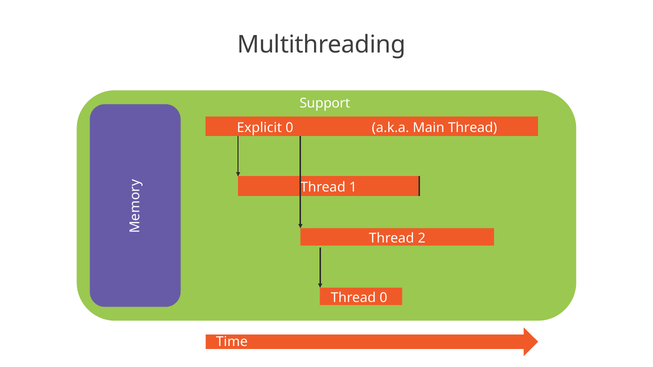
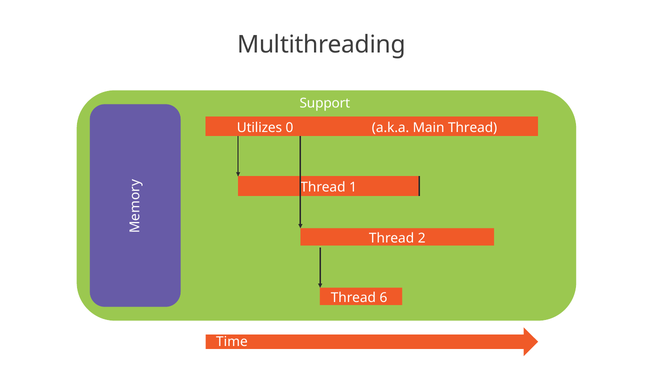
Explicit: Explicit -> Utilizes (259, 128)
Thread 0: 0 -> 6 (383, 298)
